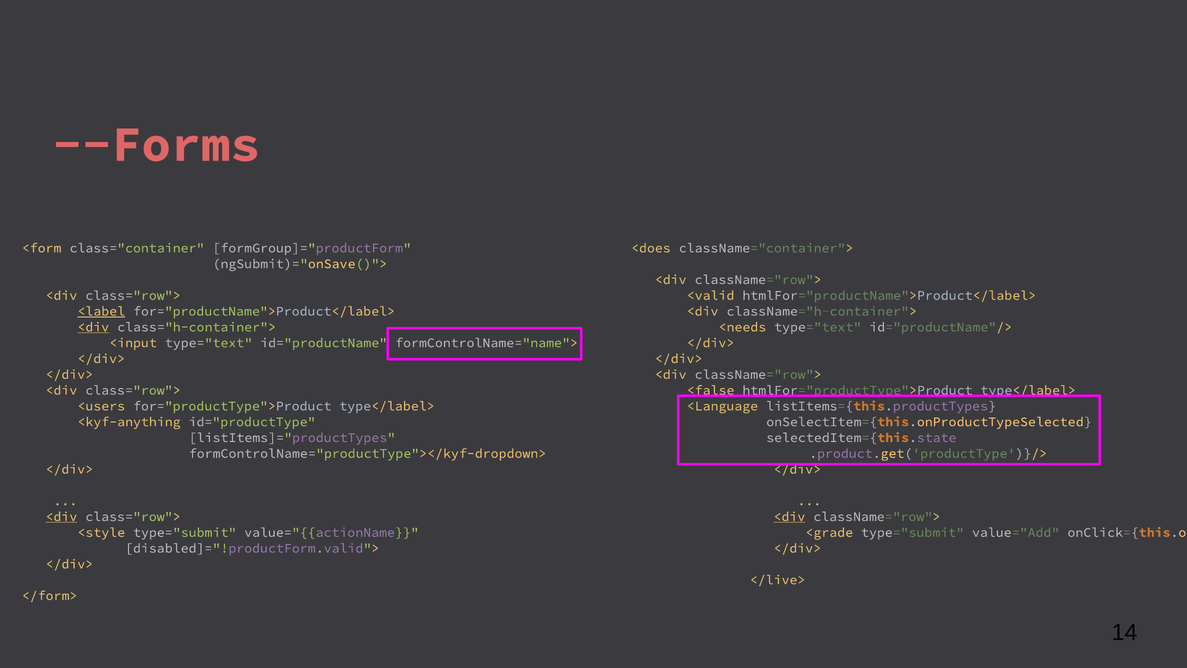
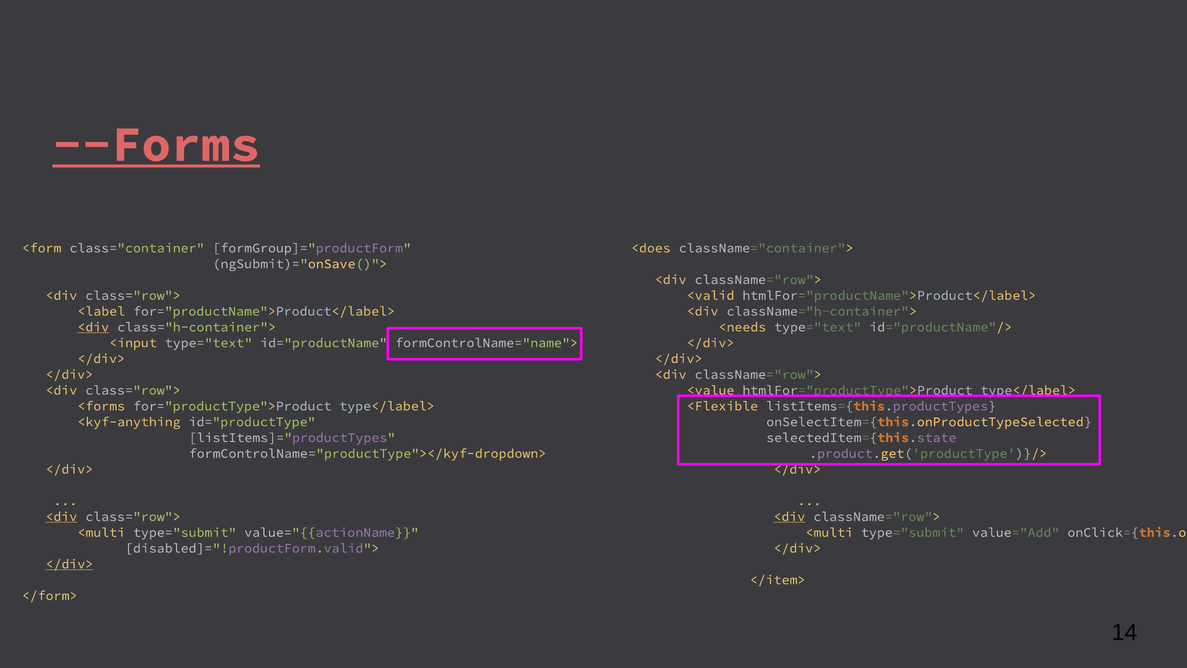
--Forms underline: none -> present (156, 144)
<label underline: present -> none (101, 311)
<false: <false -> <value (711, 390)
<users: <users -> <forms (101, 406)
<Language: <Language -> <Flexible (722, 406)
<style: <style -> <multi (101, 532)
<grade: <grade -> <multi (829, 532)
</div> underline: none -> present (69, 564)
</live>: </live> -> </item> (778, 580)
